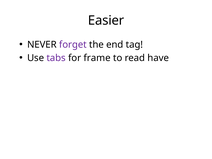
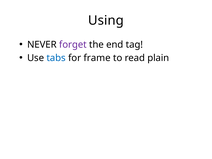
Easier: Easier -> Using (106, 21)
tabs colour: purple -> blue (56, 58)
have: have -> plain (158, 58)
